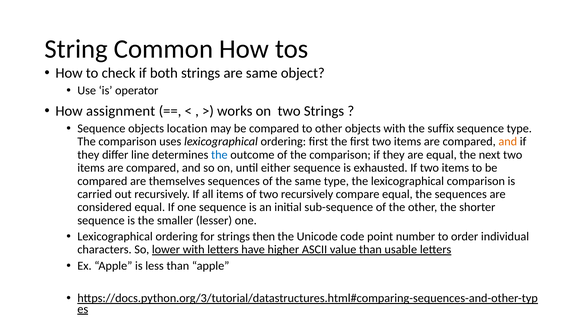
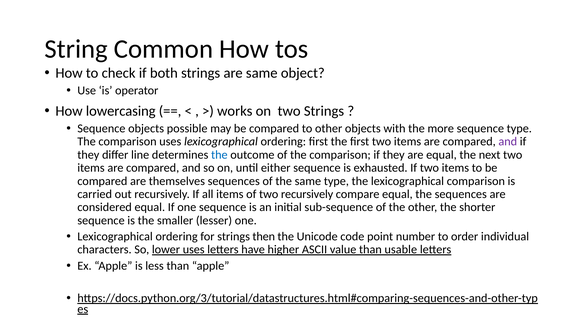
assignment: assignment -> lowercasing (121, 111)
location: location -> possible (187, 129)
suffix: suffix -> more (441, 129)
and colour: orange -> purple (508, 142)
lower with: with -> uses (194, 250)
